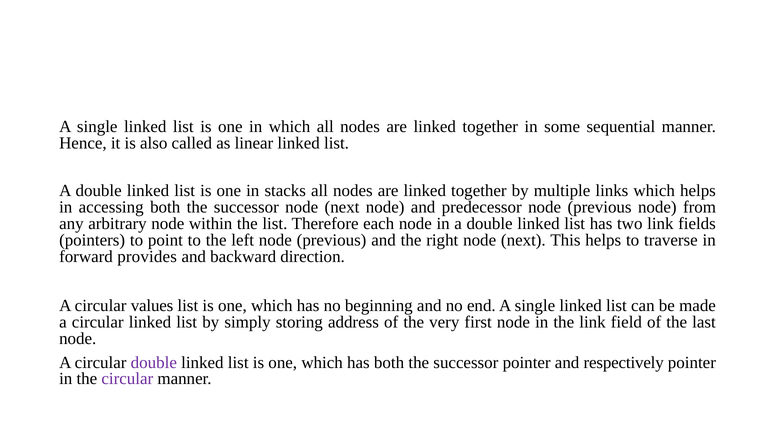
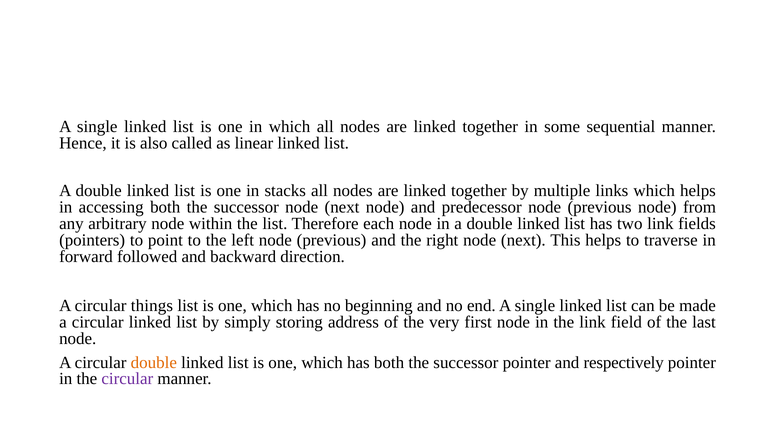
provides: provides -> followed (147, 257)
values: values -> things (152, 306)
double colour: purple -> orange (154, 363)
